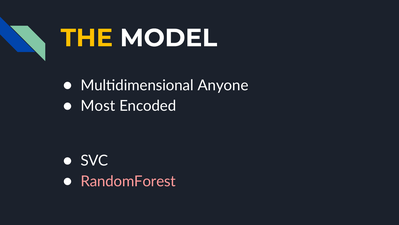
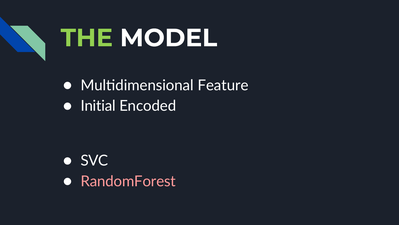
THE colour: yellow -> light green (87, 38)
Anyone: Anyone -> Feature (223, 85)
Most: Most -> Initial (98, 106)
